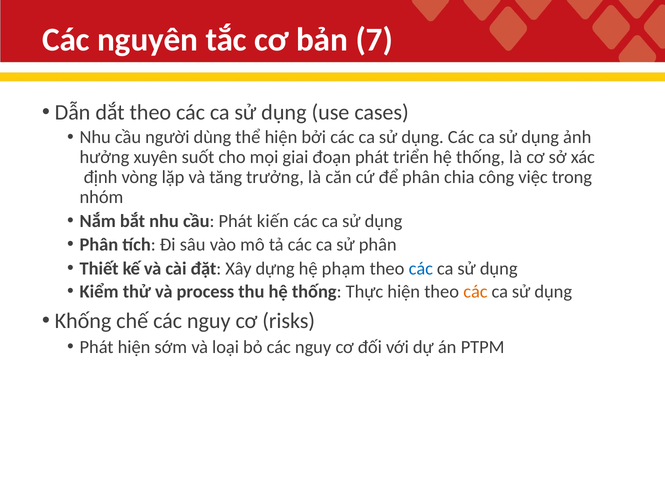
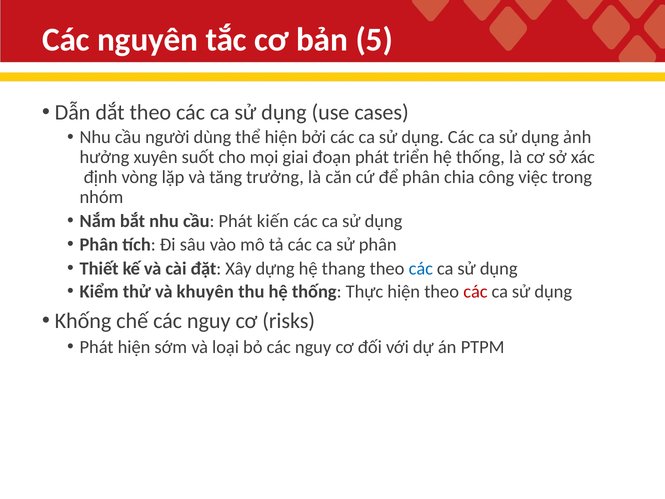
7: 7 -> 5 (374, 40)
phạm: phạm -> thang (344, 268)
process: process -> khuyên (205, 292)
các colour: orange -> red (475, 292)
